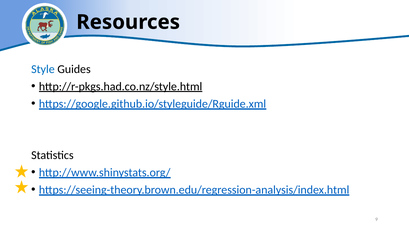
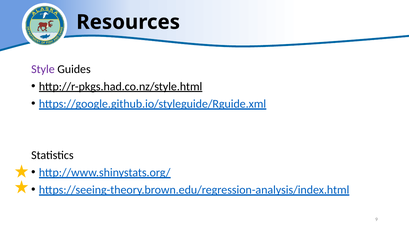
Style colour: blue -> purple (43, 69)
